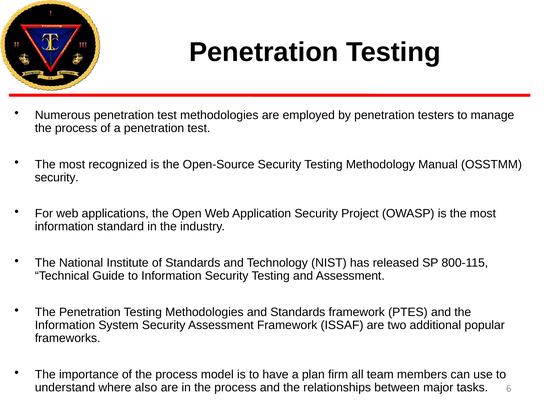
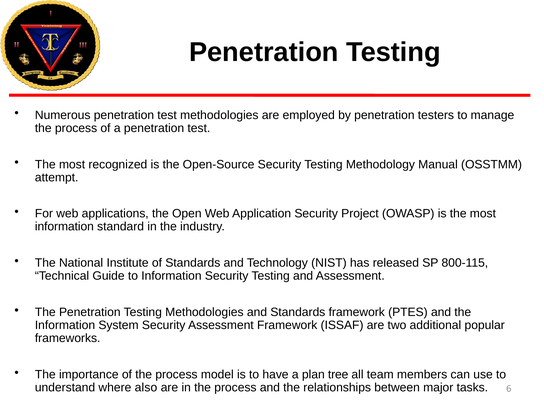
security: security -> attempt (57, 177)
firm: firm -> tree (338, 375)
